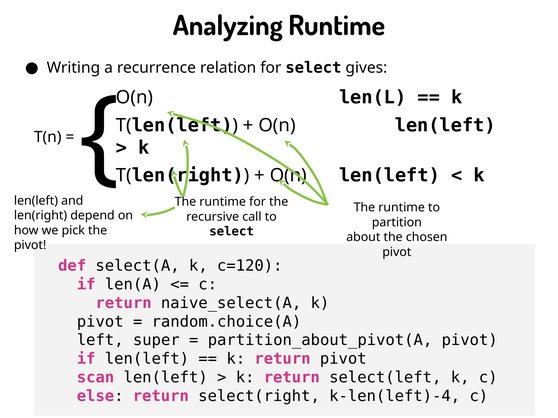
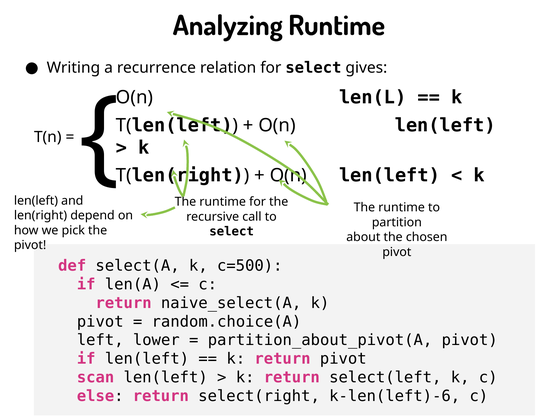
c=120: c=120 -> c=500 (250, 266)
super: super -> lower (156, 341)
k-len(left)-4: k-len(left)-4 -> k-len(left)-6 (395, 396)
